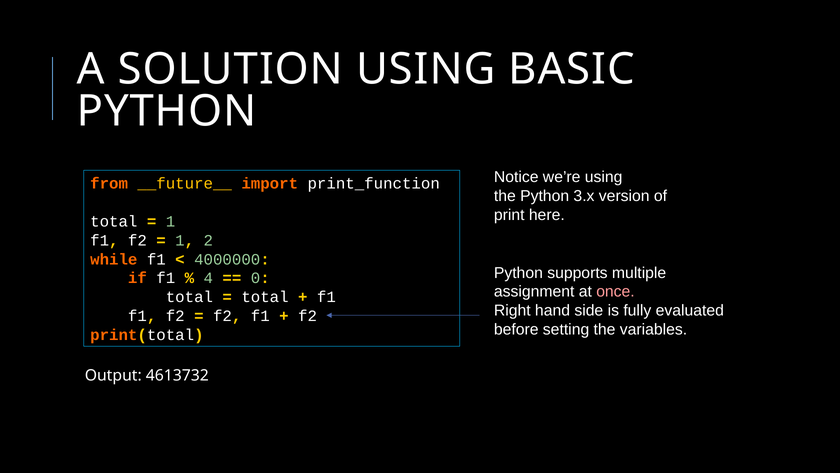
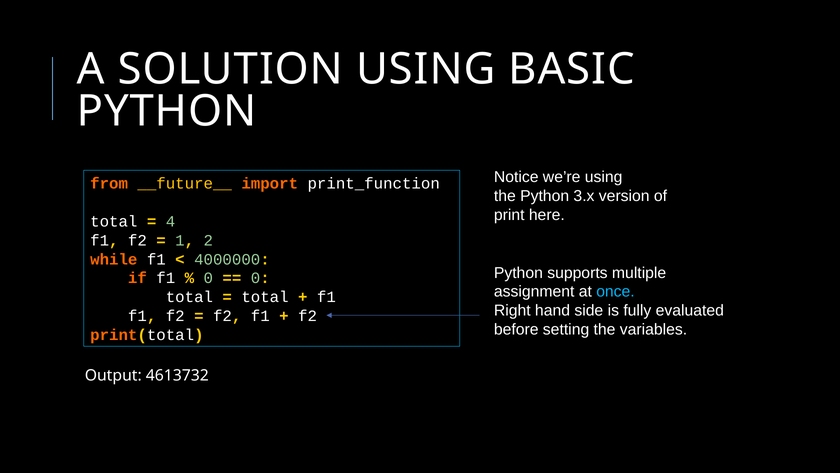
1: 1 -> 4 (171, 221)
4: 4 -> 0 (208, 278)
once colour: pink -> light blue (615, 291)
